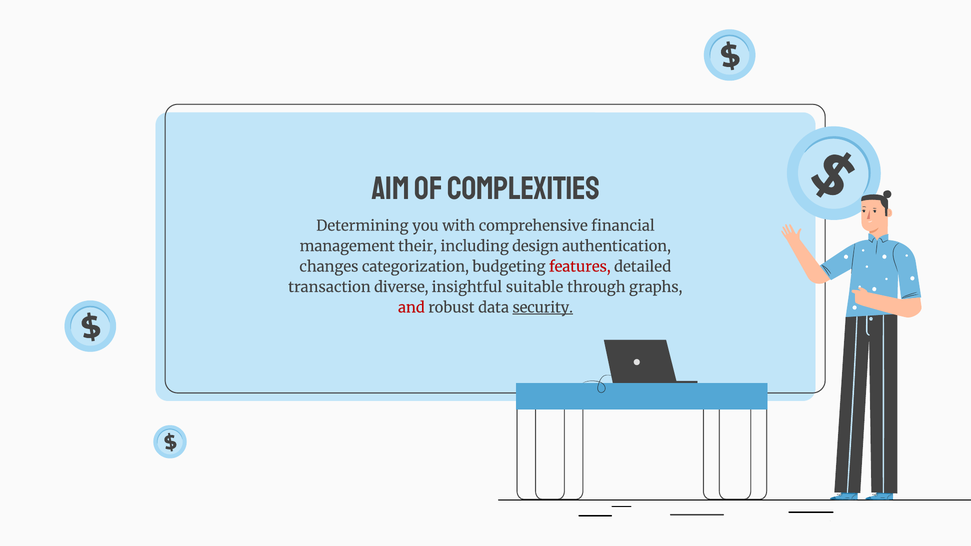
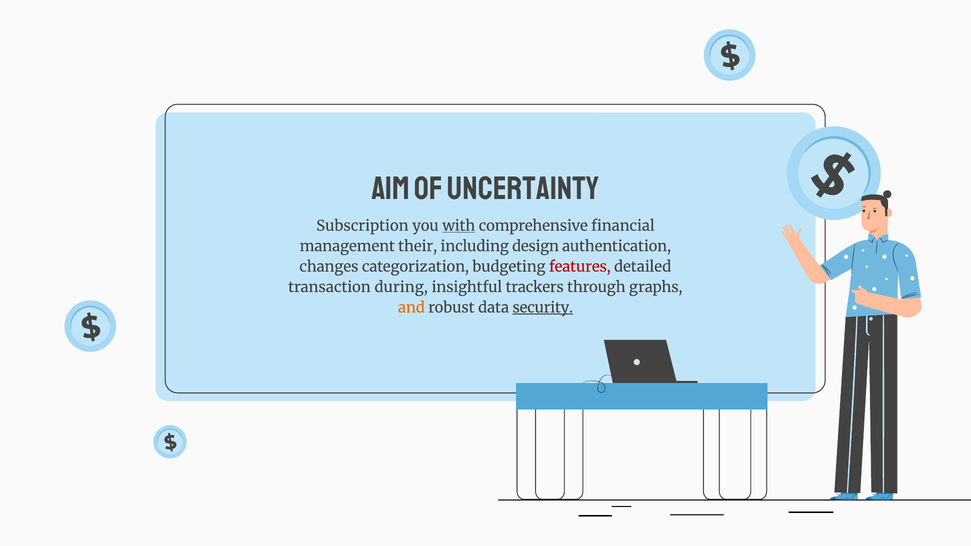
complexities: complexities -> uncertainty (523, 189)
Determining: Determining -> Subscription (362, 226)
with underline: none -> present (459, 226)
diverse: diverse -> during (401, 287)
suitable: suitable -> trackers (535, 287)
and colour: red -> orange (411, 308)
